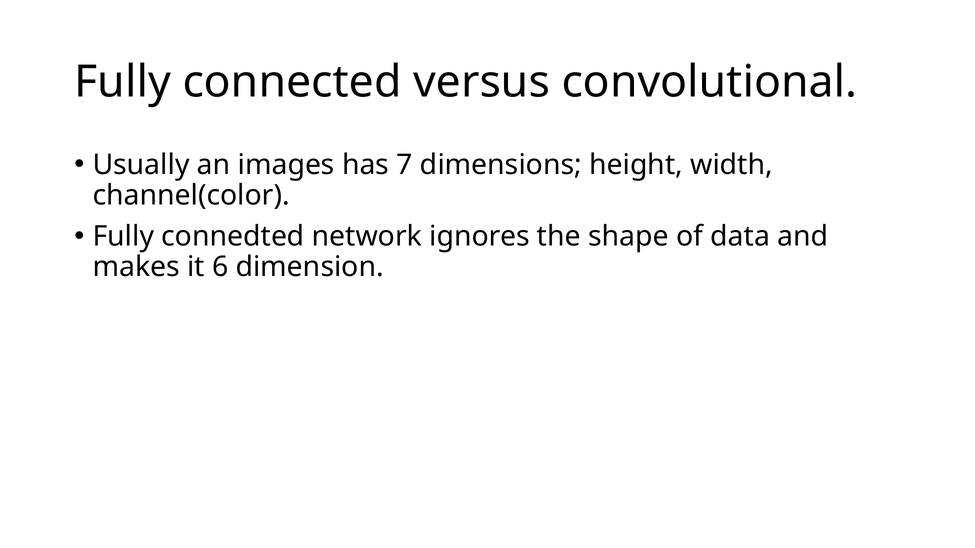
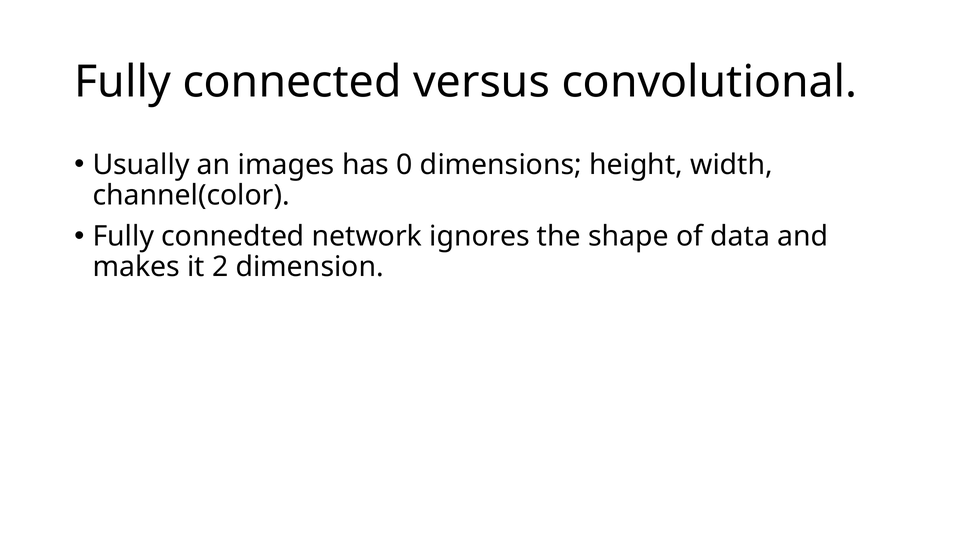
7: 7 -> 0 (405, 165)
6: 6 -> 2 (220, 267)
